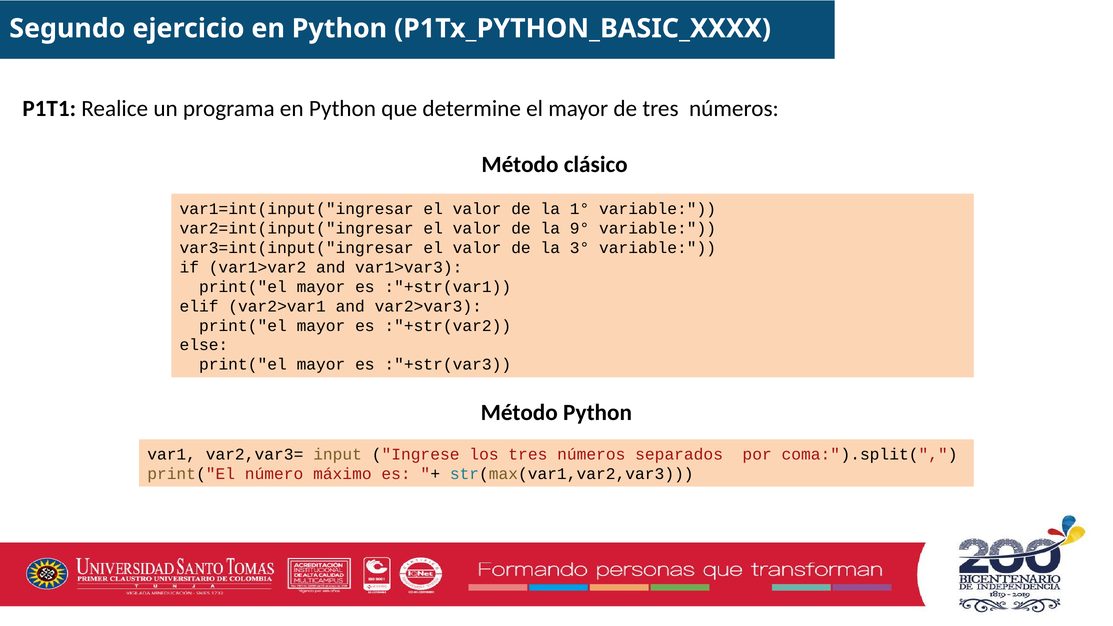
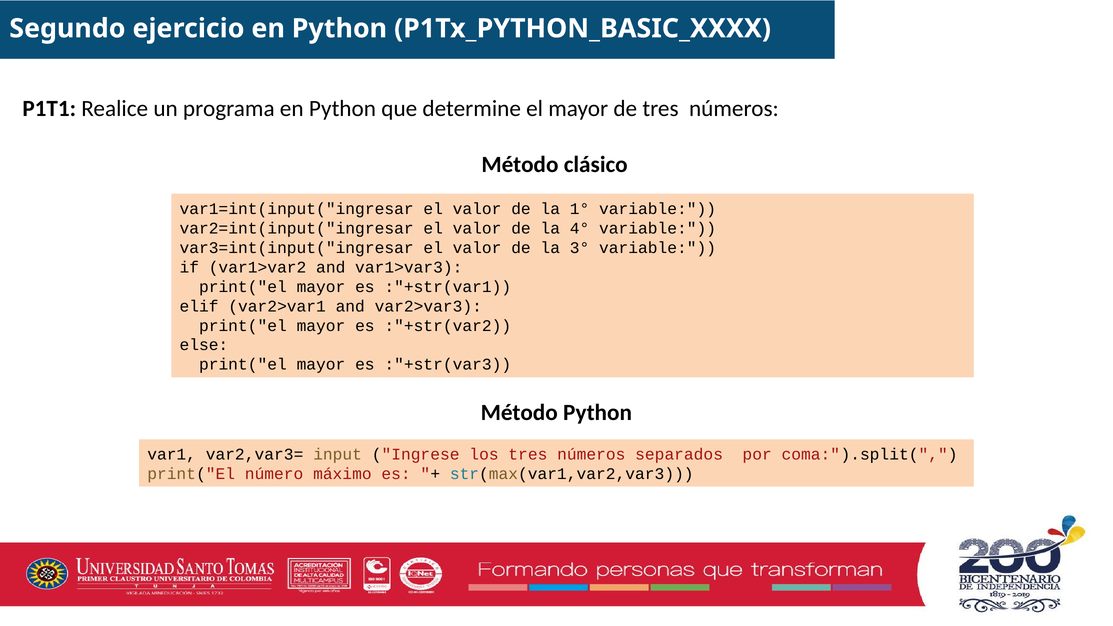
9°: 9° -> 4° (580, 228)
